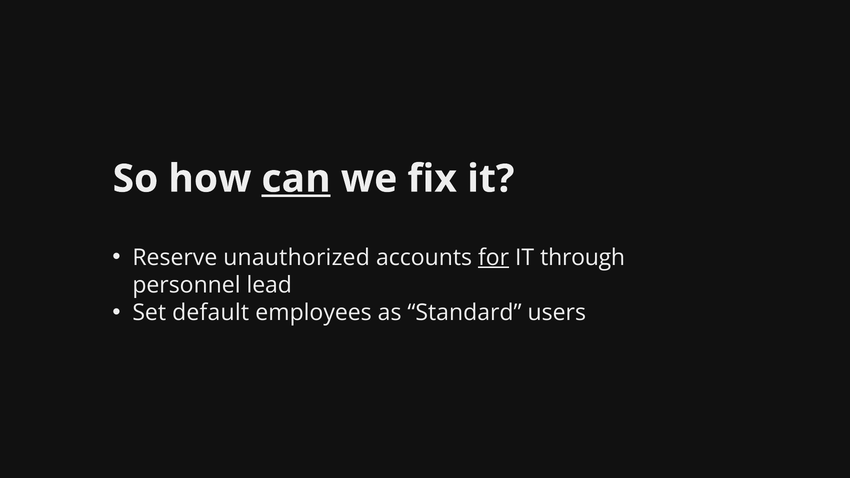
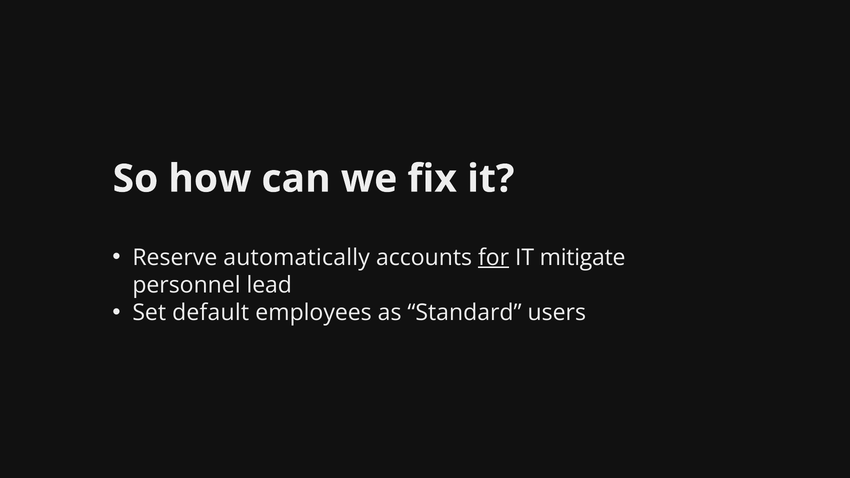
can underline: present -> none (296, 179)
unauthorized: unauthorized -> automatically (297, 258)
through: through -> mitigate (583, 258)
